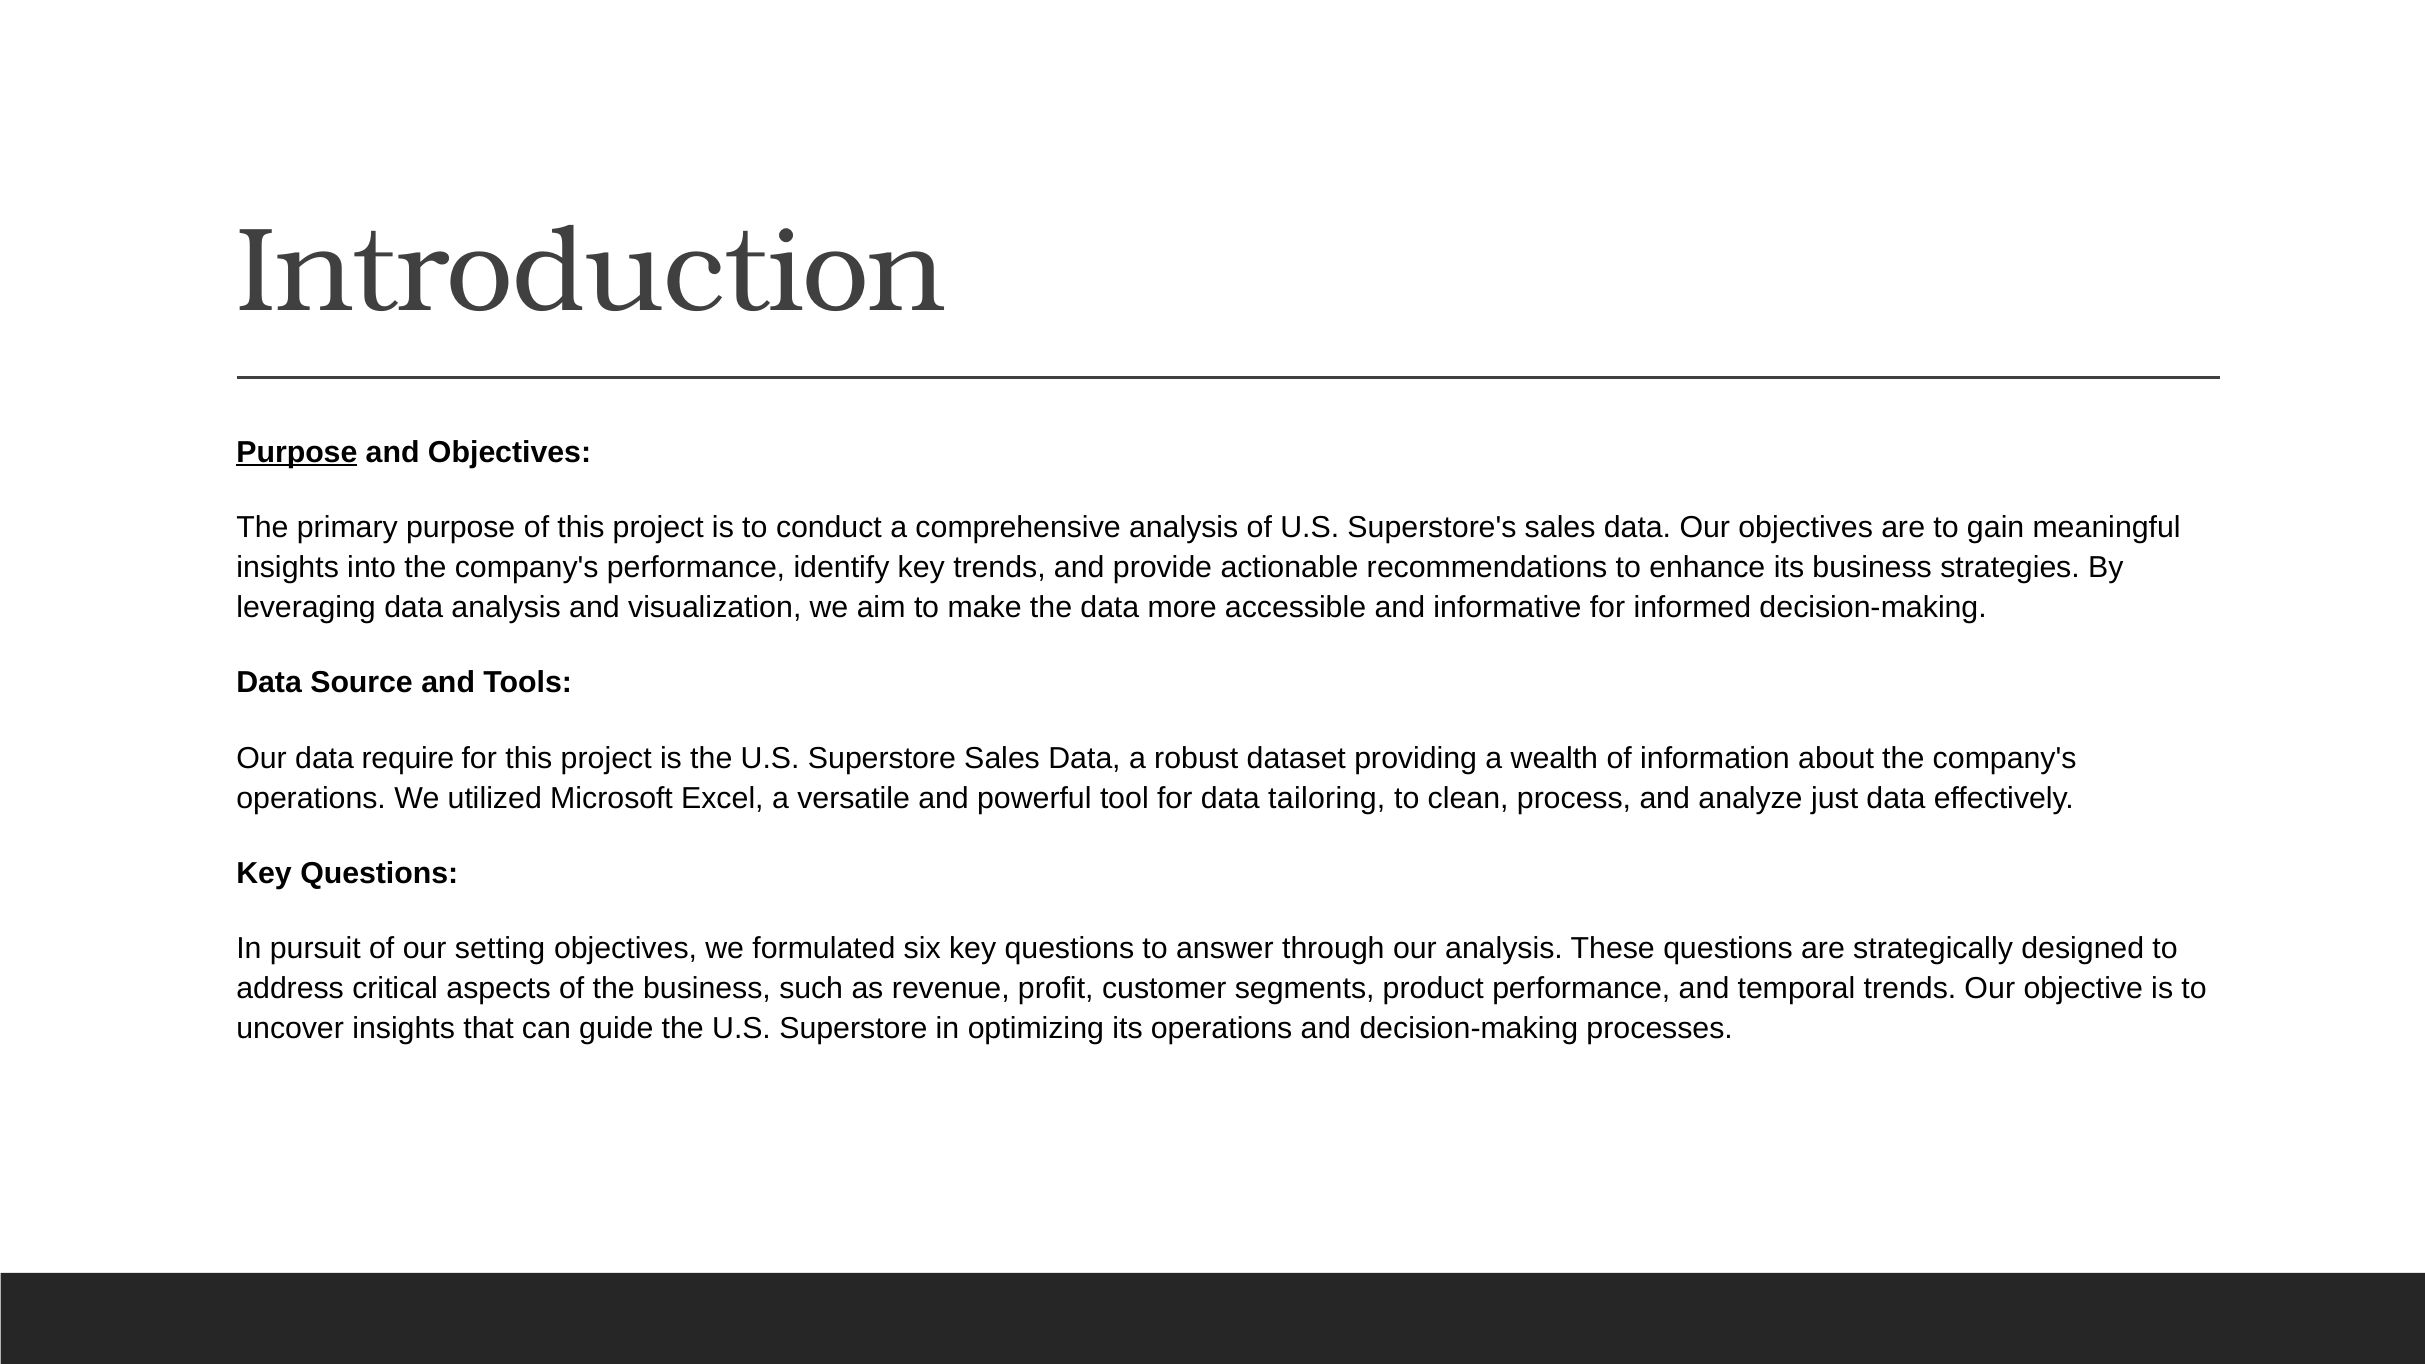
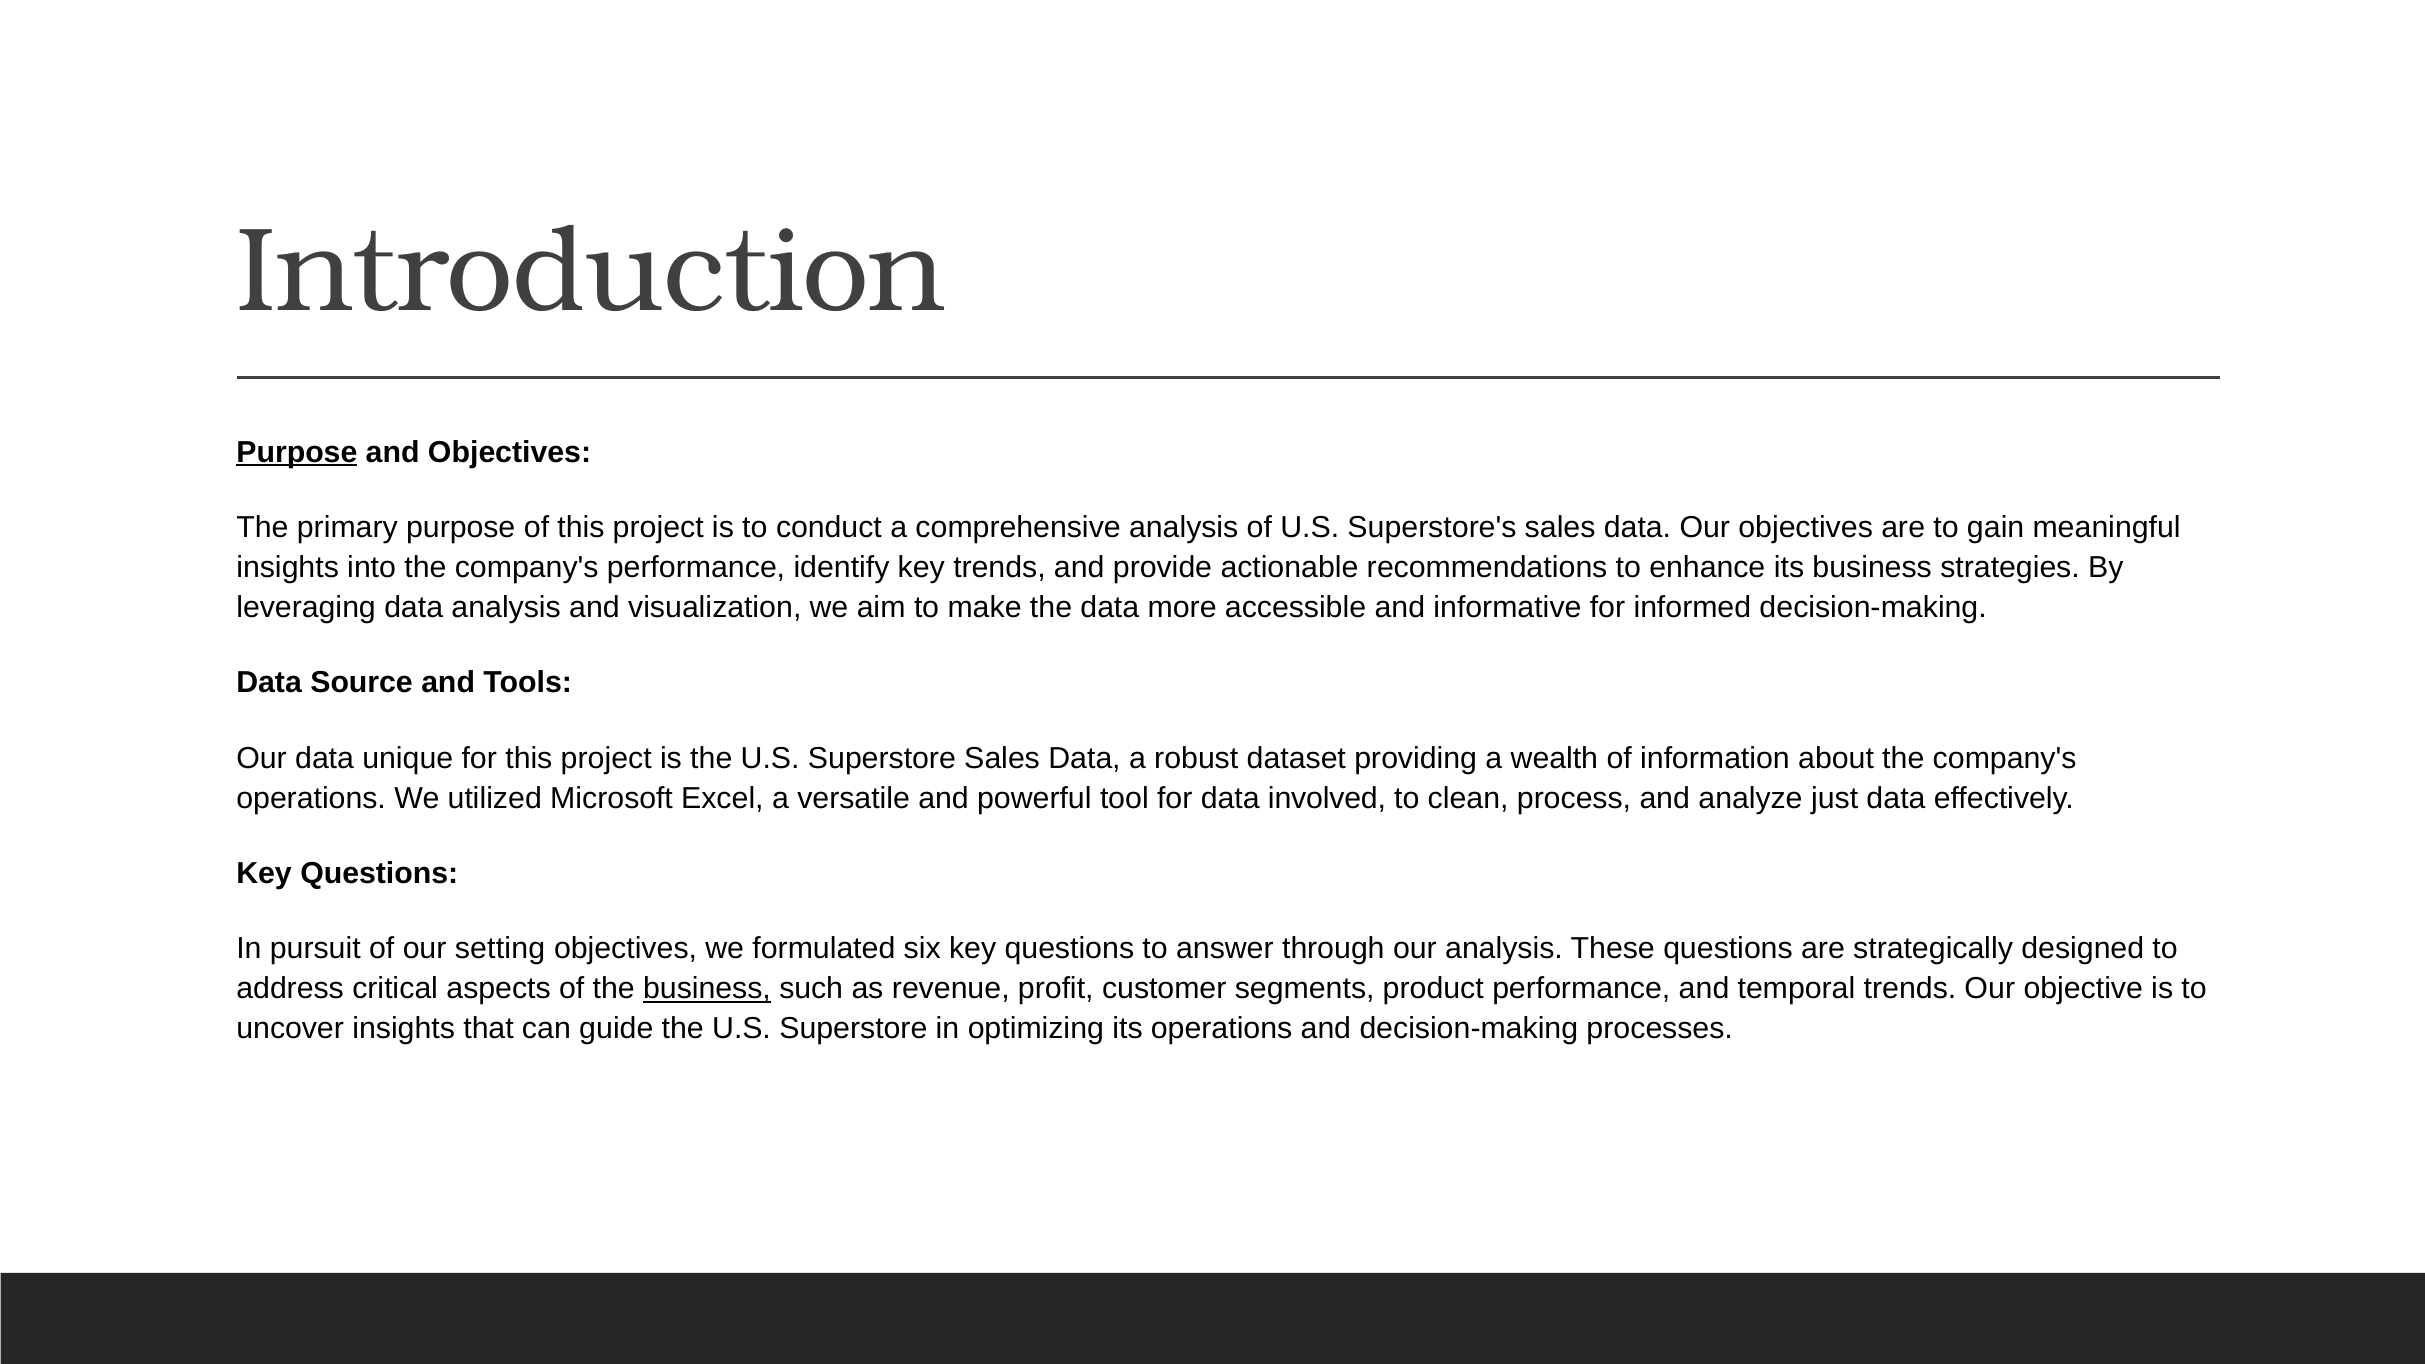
require: require -> unique (408, 758)
tailoring: tailoring -> involved (1327, 798)
business underline: none -> present (707, 989)
